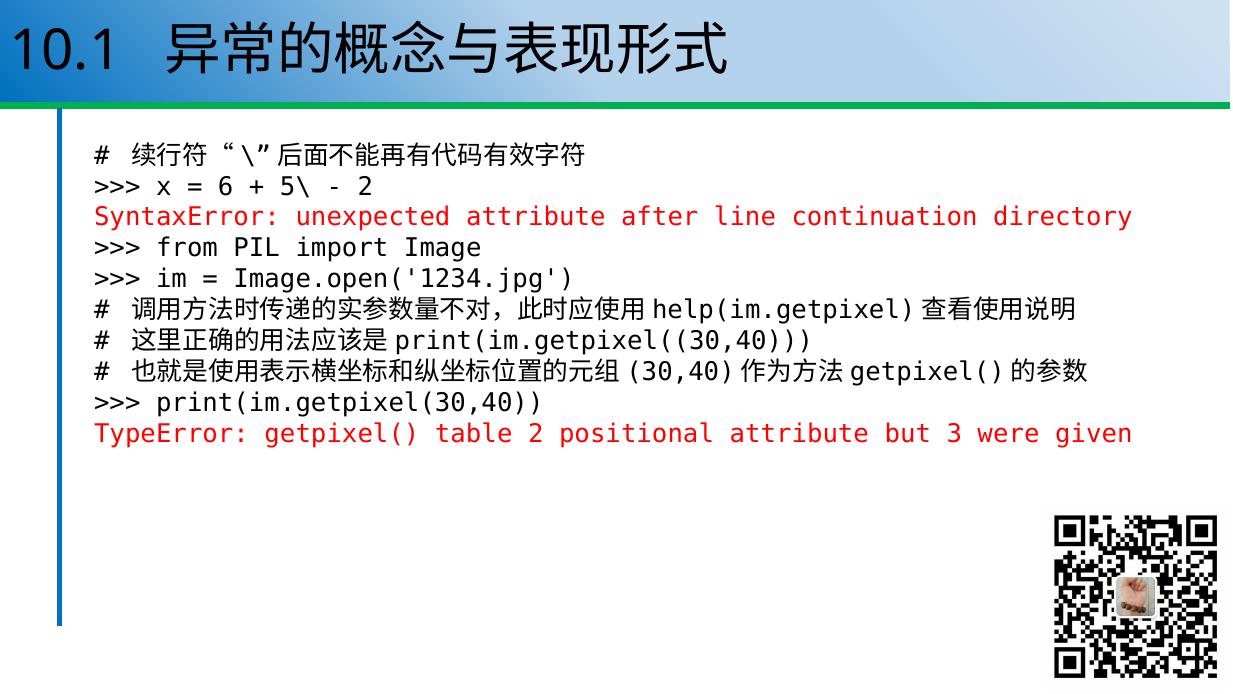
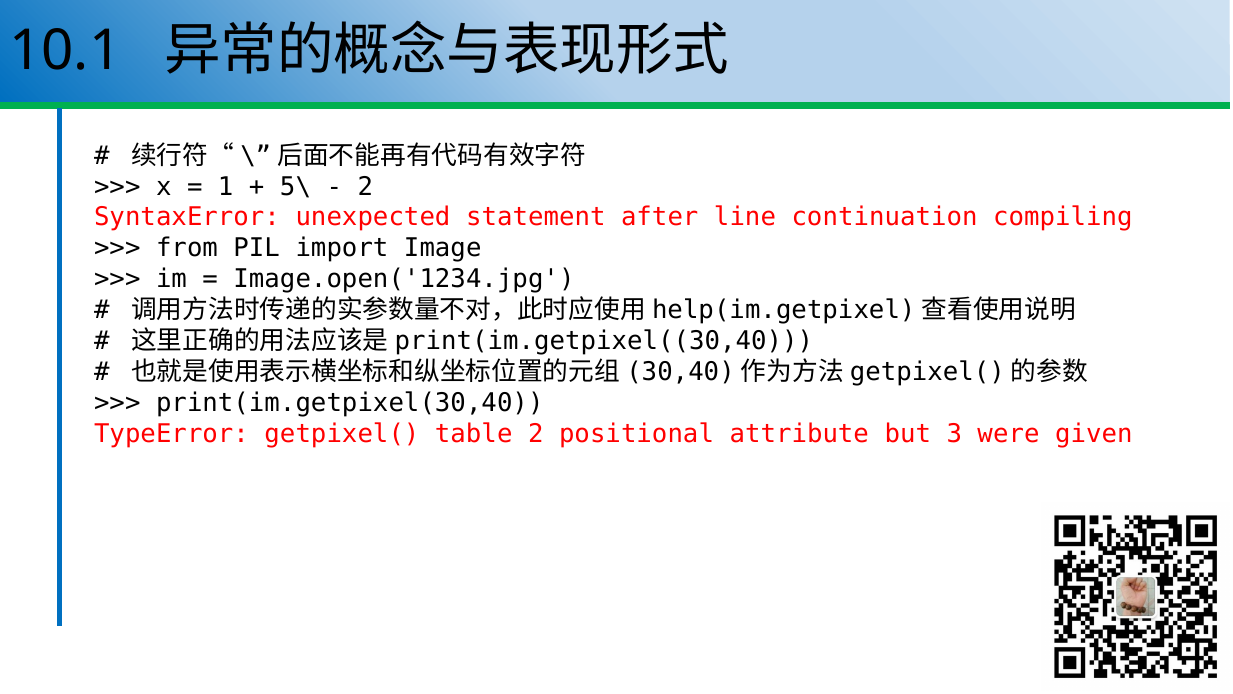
6: 6 -> 1 (226, 186)
unexpected attribute: attribute -> statement (536, 217)
directory: directory -> compiling (1063, 217)
